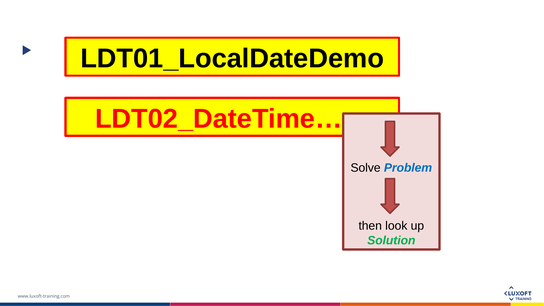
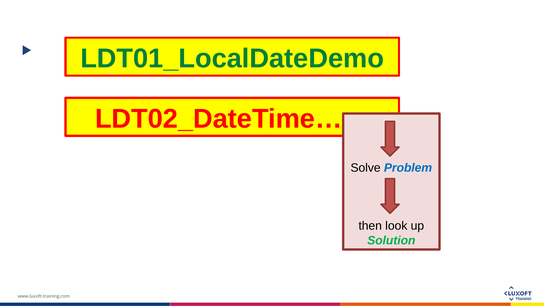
LDT01_LocalDateDemo colour: black -> green (232, 59)
